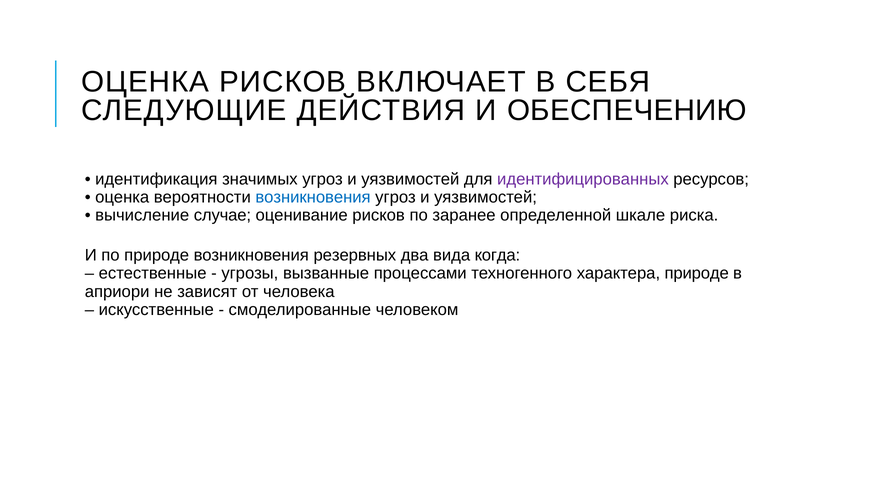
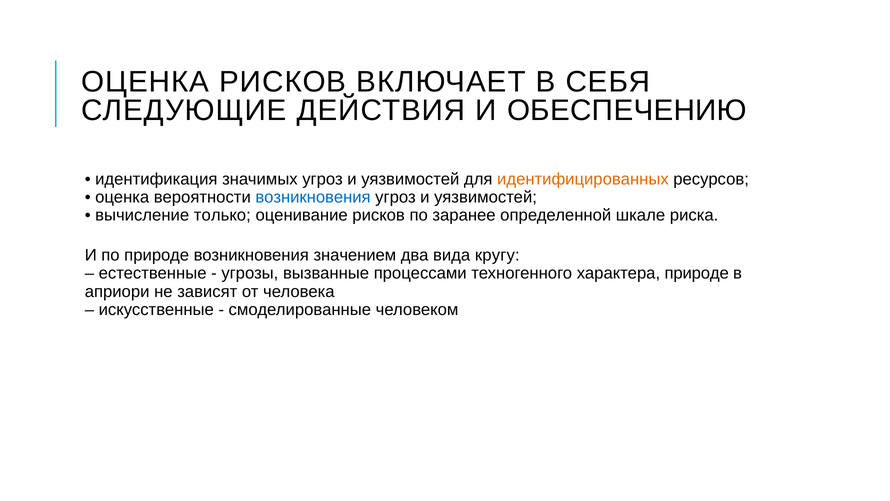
идентифицированных colour: purple -> orange (583, 179)
случае: случае -> только (222, 215)
резервных: резервных -> значением (355, 255)
когда: когда -> кругу (497, 255)
